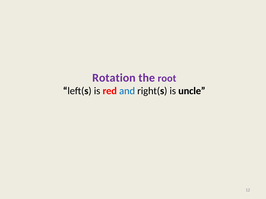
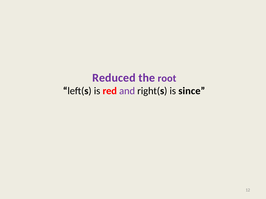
Rotation: Rotation -> Reduced (114, 78)
and colour: blue -> purple (127, 91)
uncle: uncle -> since (192, 91)
